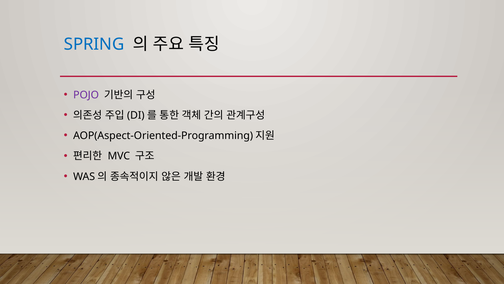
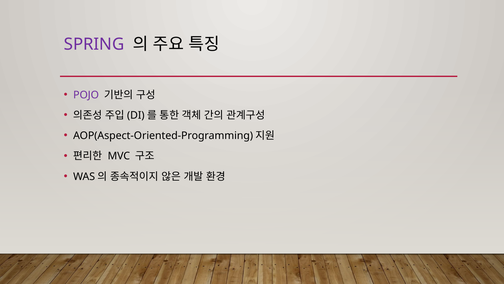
SPRING colour: blue -> purple (94, 44)
